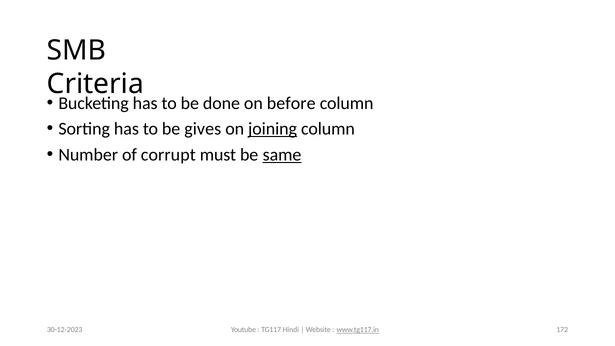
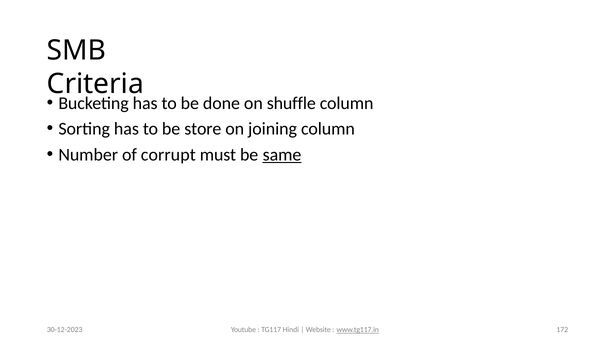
before: before -> shuffle (291, 103)
gives: gives -> store (203, 129)
joining underline: present -> none (273, 129)
